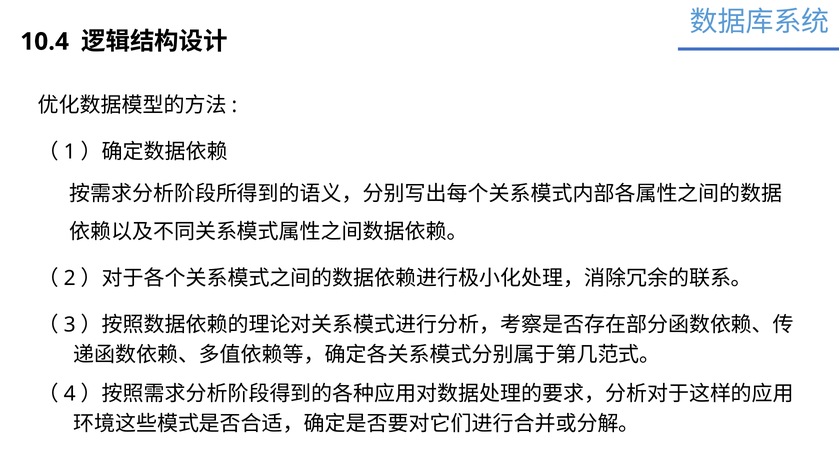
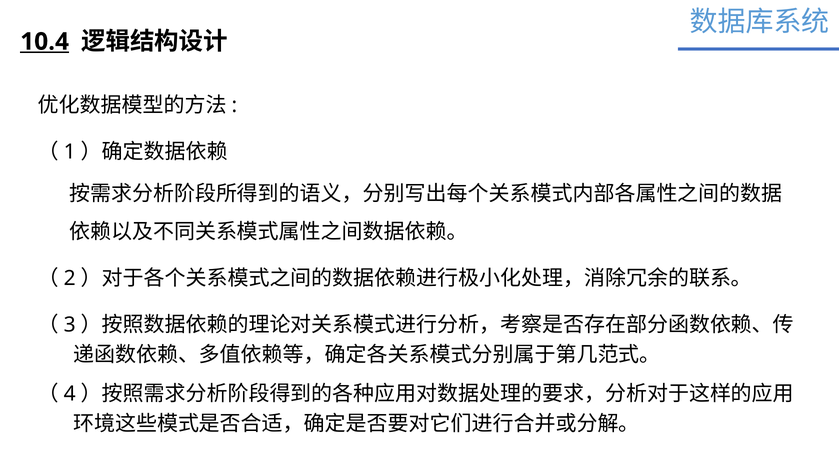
10.4 underline: none -> present (45, 42)
